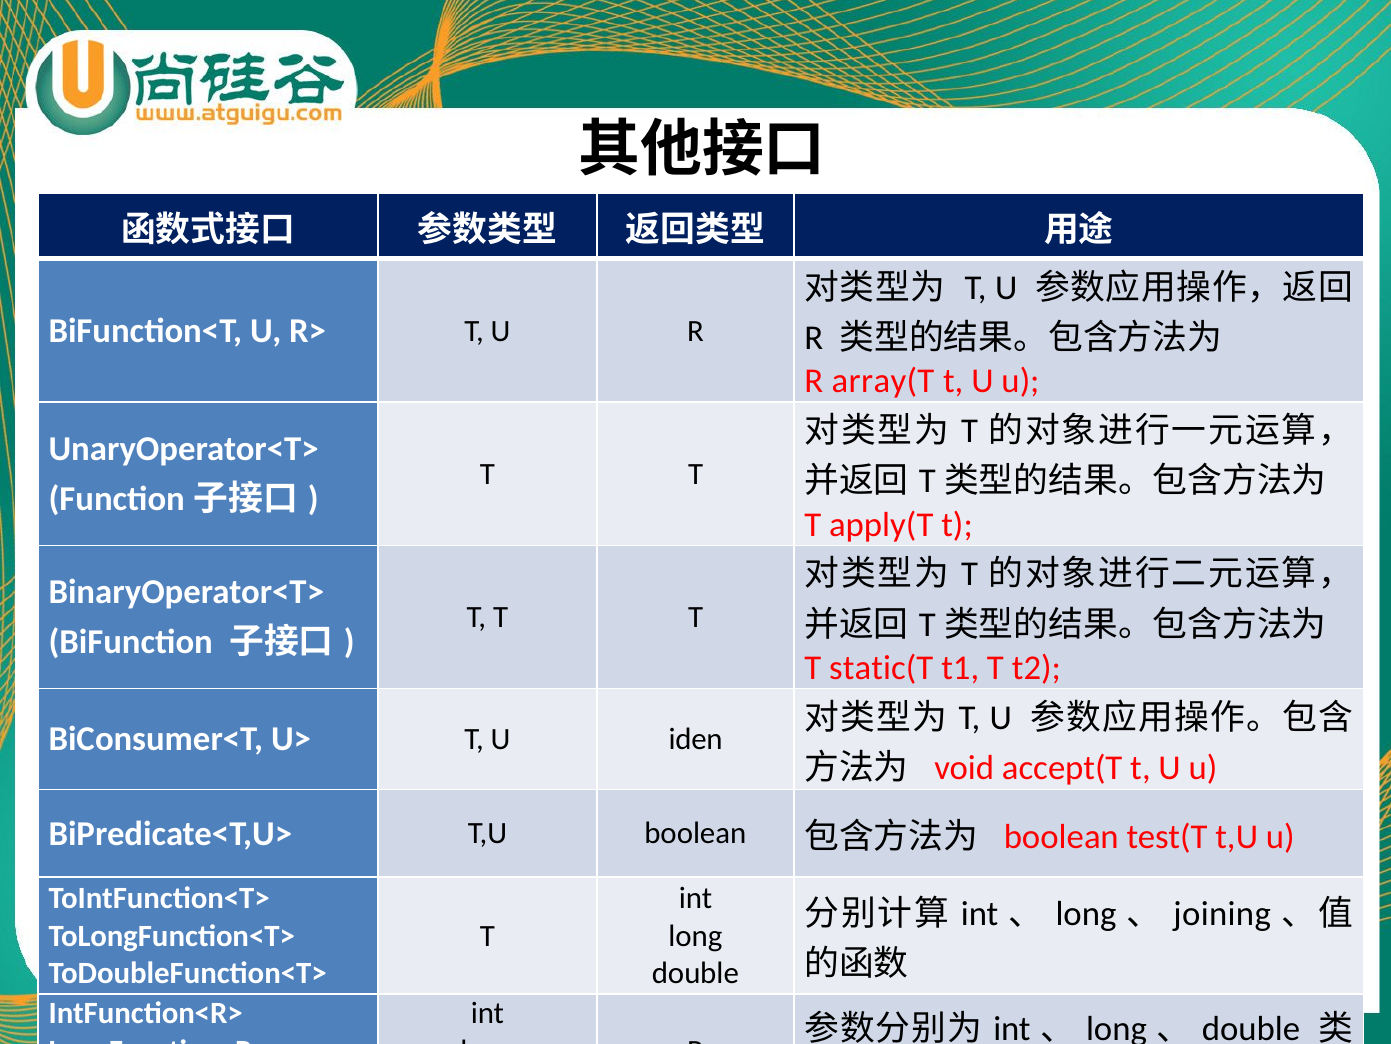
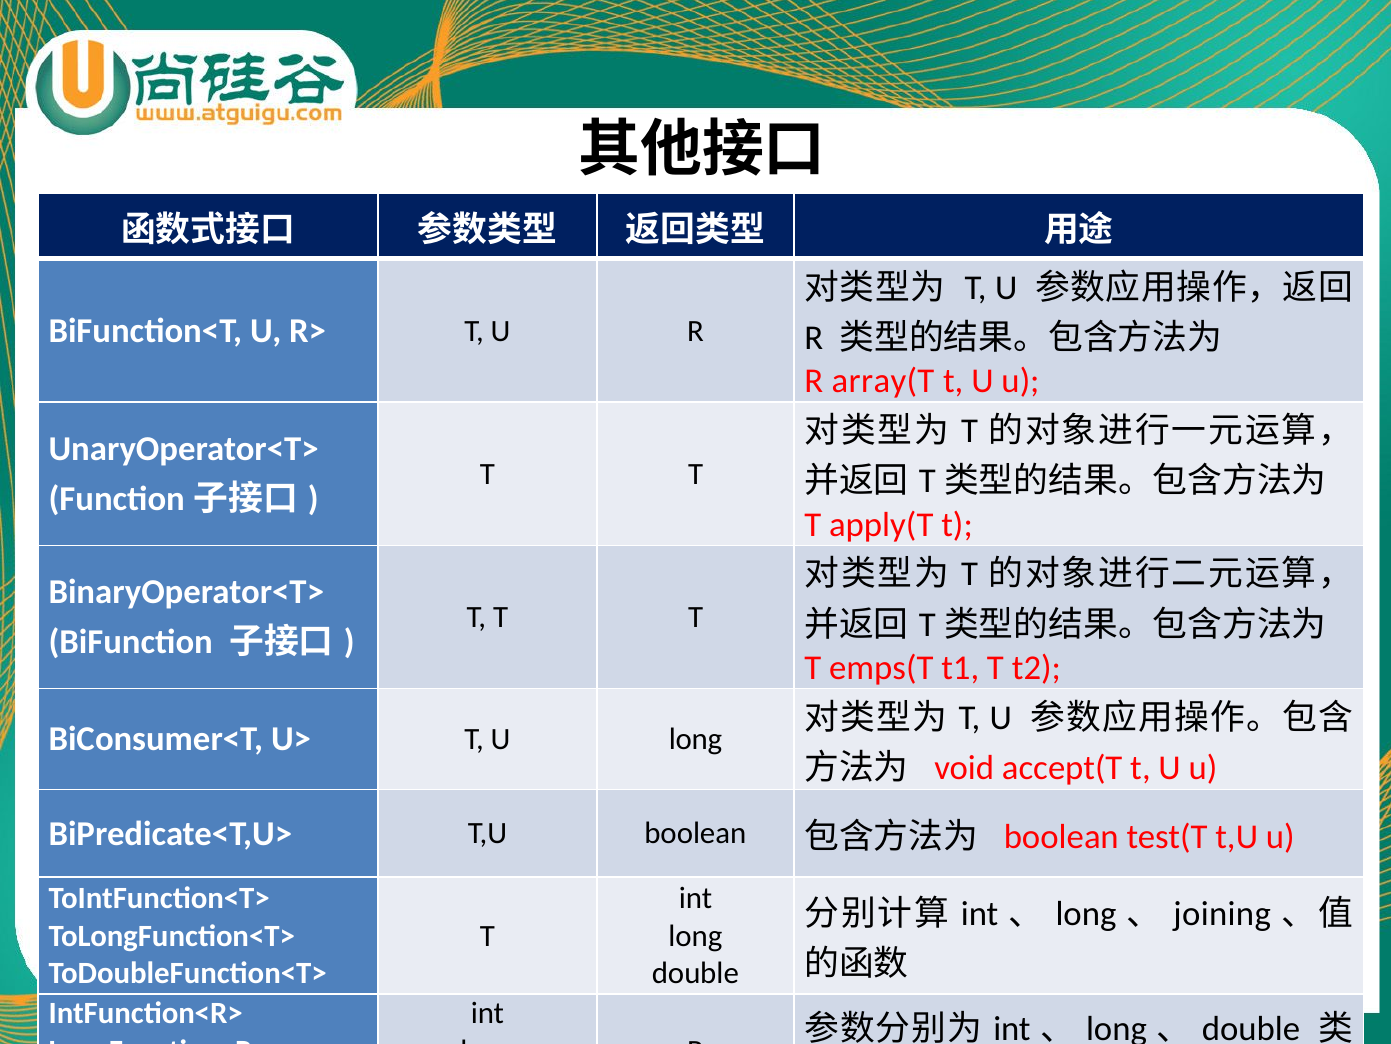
static(T: static(T -> emps(T (881, 667)
U iden: iden -> long (696, 739)
